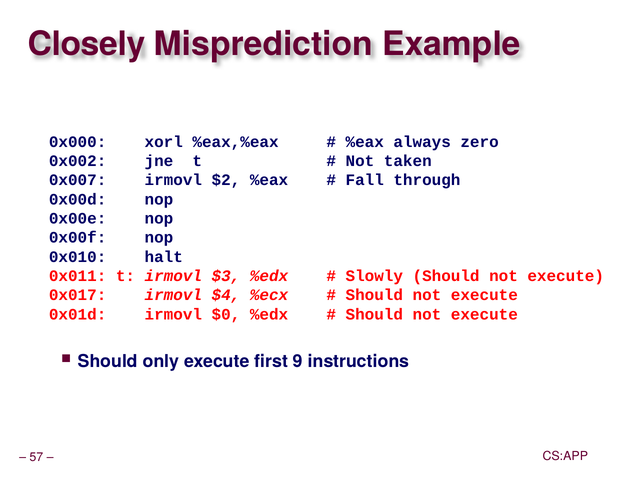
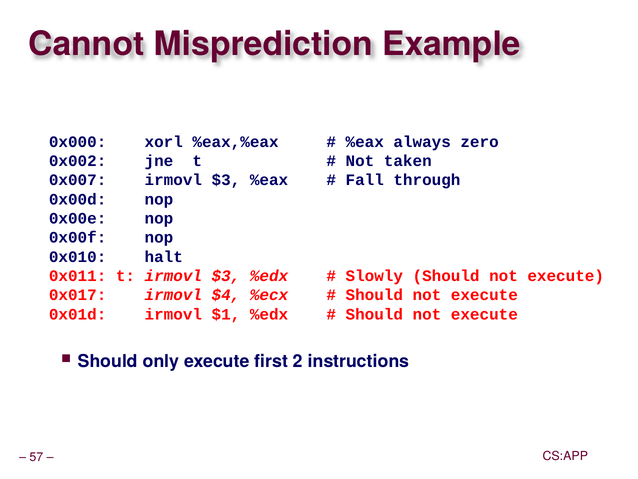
Closely: Closely -> Cannot (86, 44)
0x007 irmovl $2: $2 -> $3 (226, 180)
$0: $0 -> $1 (226, 314)
9: 9 -> 2 (298, 361)
